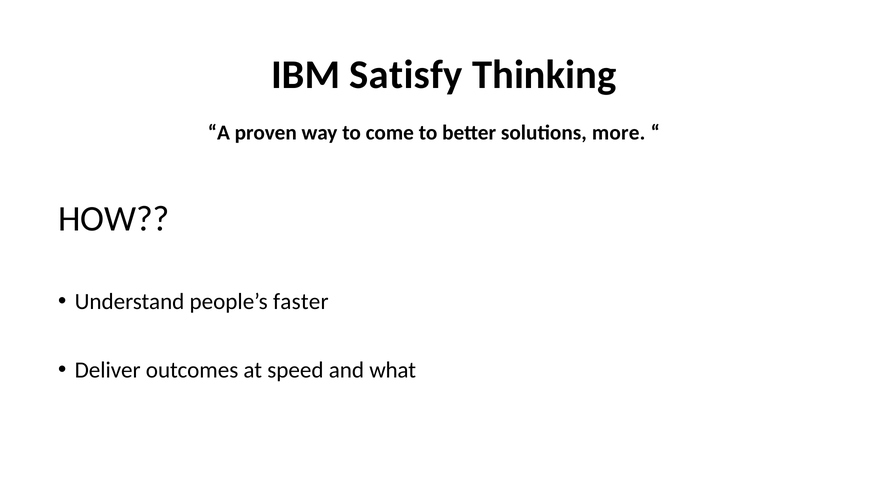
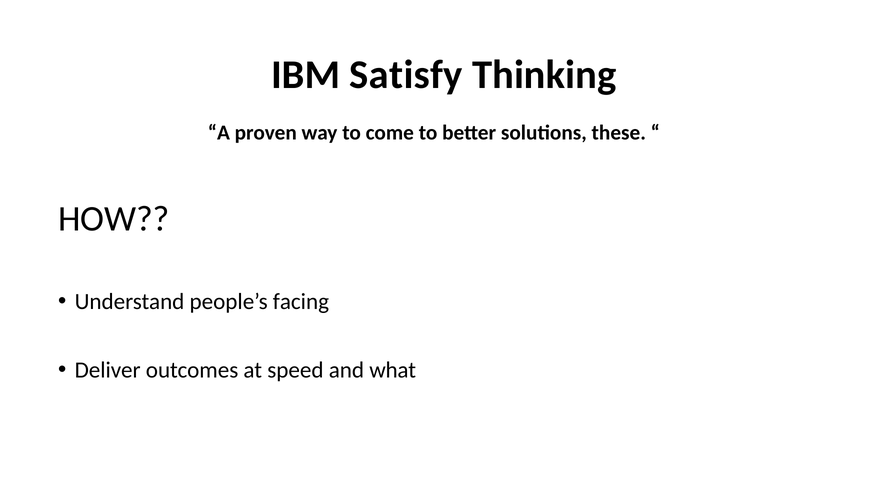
more: more -> these (619, 133)
faster: faster -> facing (301, 301)
